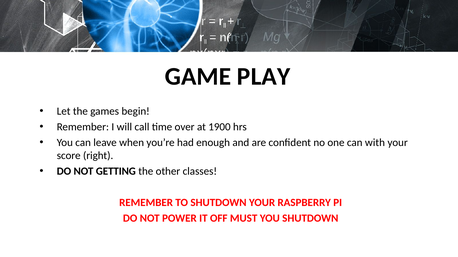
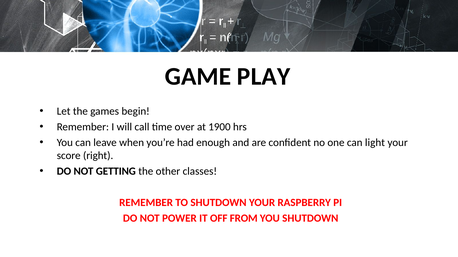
with: with -> light (375, 143)
MUST: MUST -> FROM (244, 219)
